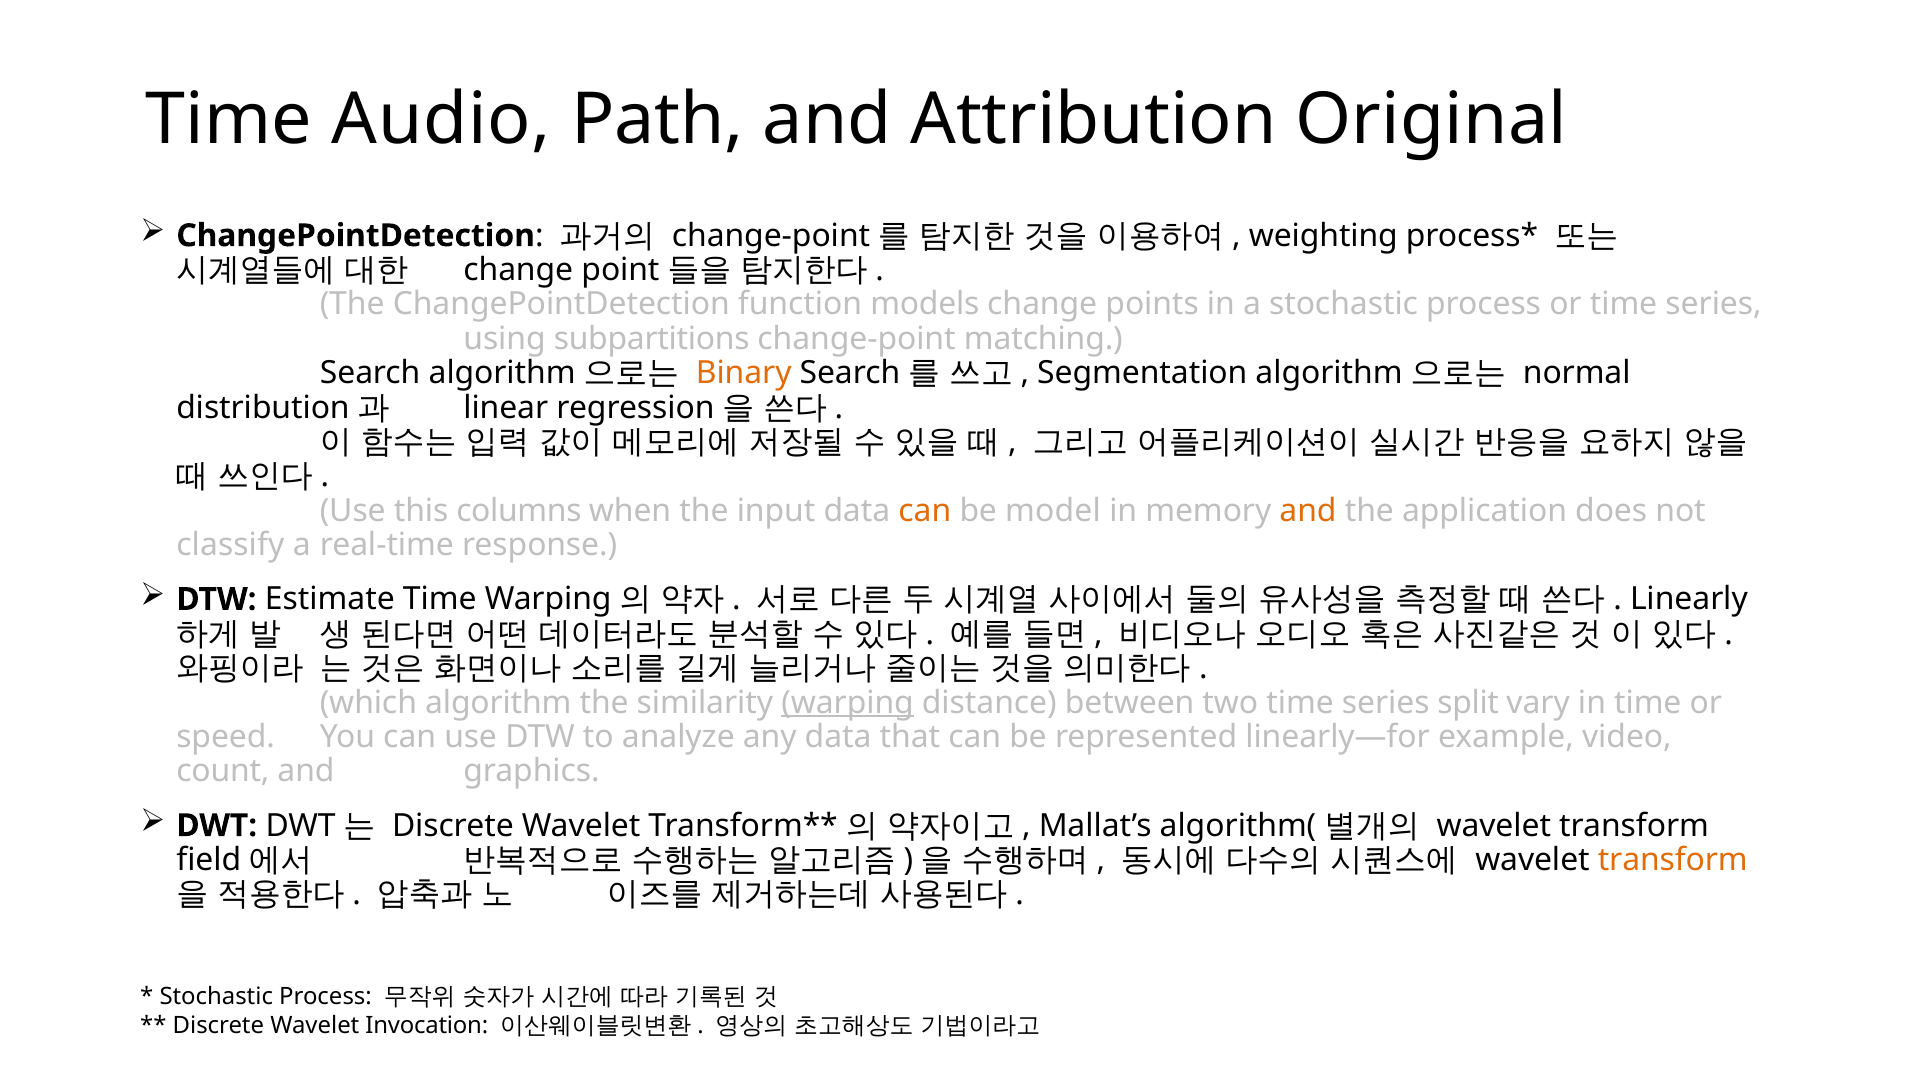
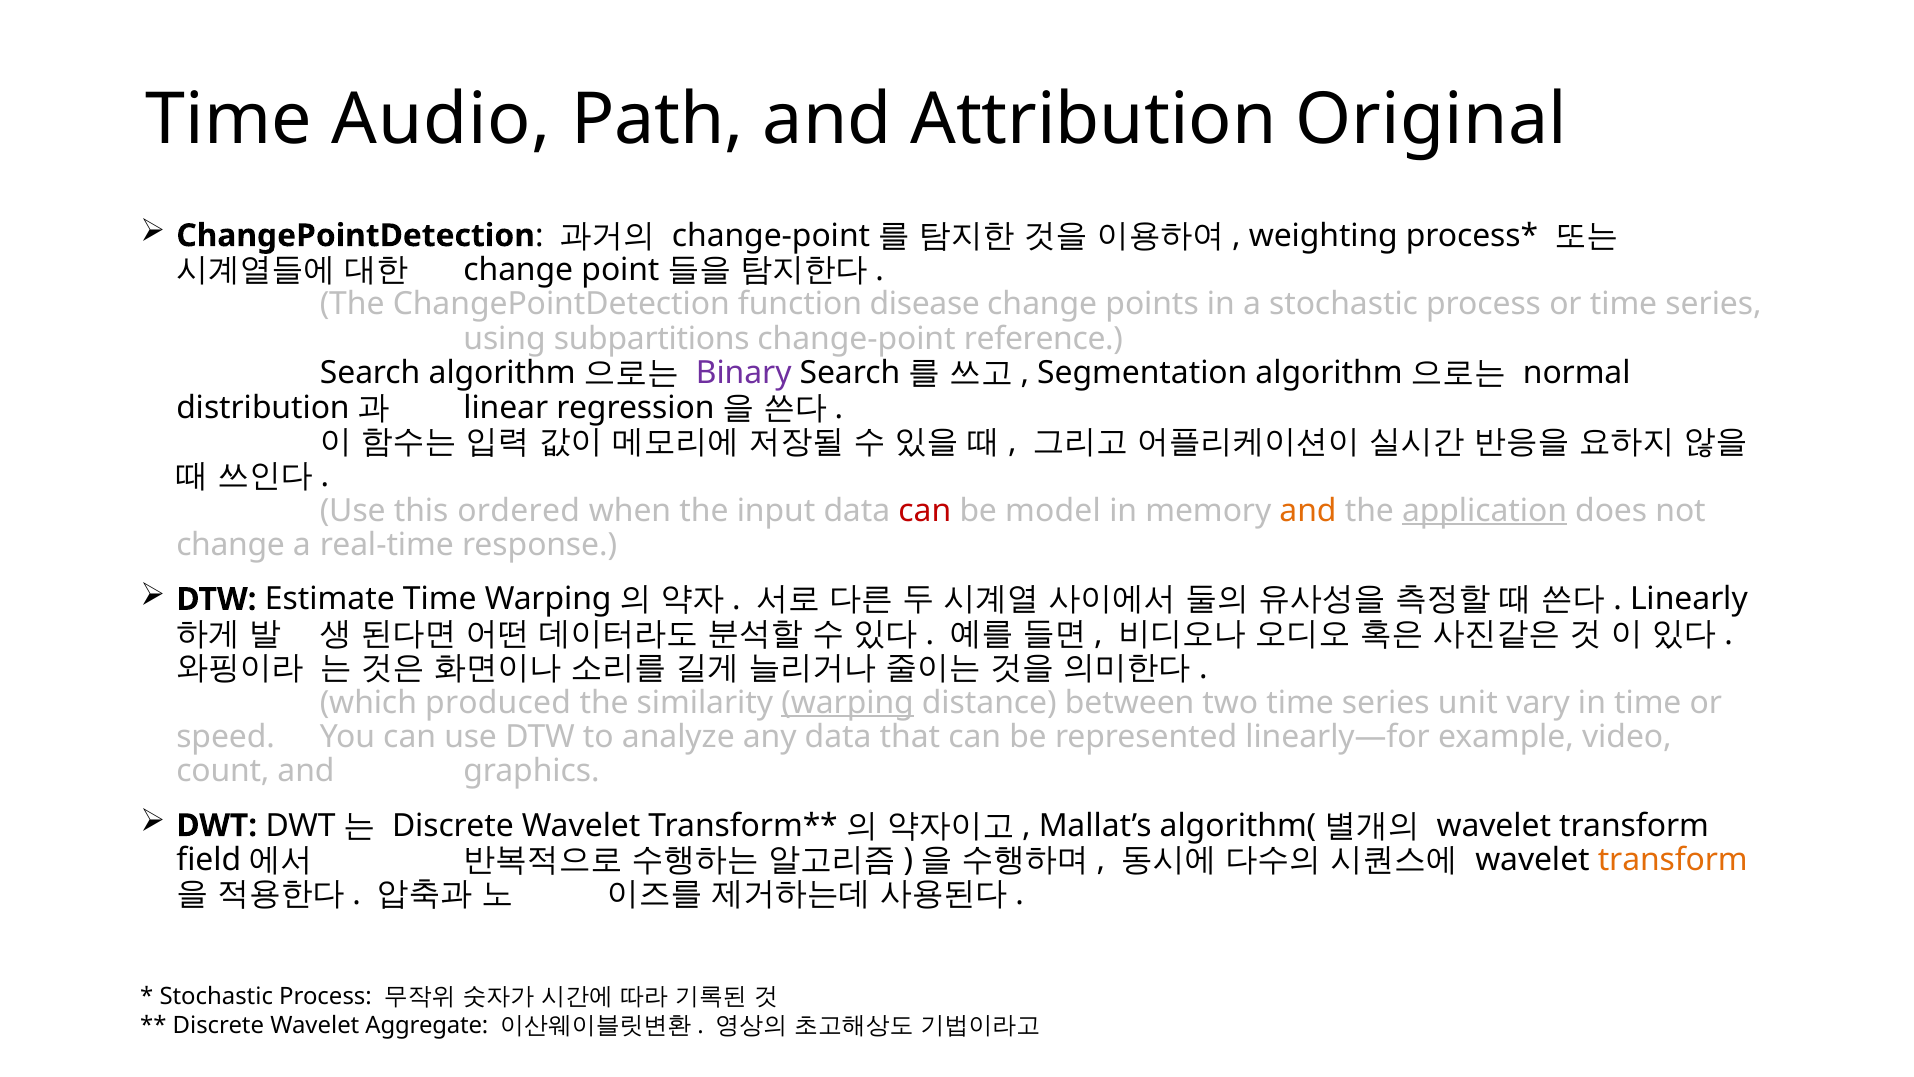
models: models -> disease (925, 304)
matching: matching -> reference (1043, 339)
Binary colour: orange -> purple (744, 373)
columns: columns -> ordered (519, 510)
can colour: orange -> red (925, 510)
application underline: none -> present (1485, 510)
classify: classify -> change (231, 545)
algorithm: algorithm -> produced (498, 702)
split: split -> unit (1468, 702)
Invocation: Invocation -> Aggregate (427, 1025)
